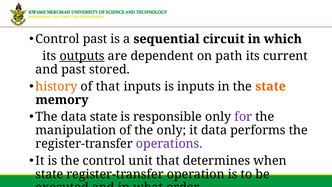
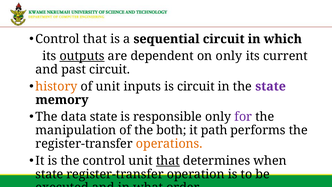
Control past: past -> that (95, 39)
on path: path -> only (229, 56)
past stored: stored -> circuit (110, 69)
of that: that -> unit (108, 86)
is inputs: inputs -> circuit (196, 86)
state colour: orange -> purple (271, 86)
the only: only -> both (171, 130)
it data: data -> path (214, 130)
operations colour: purple -> orange (169, 144)
that underline: none -> present (168, 160)
